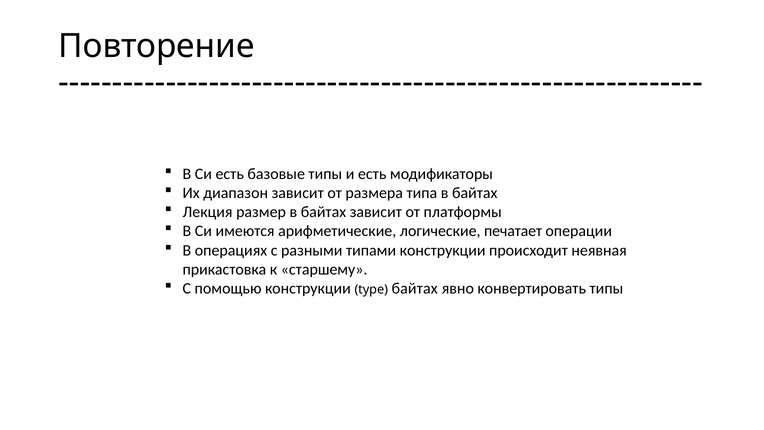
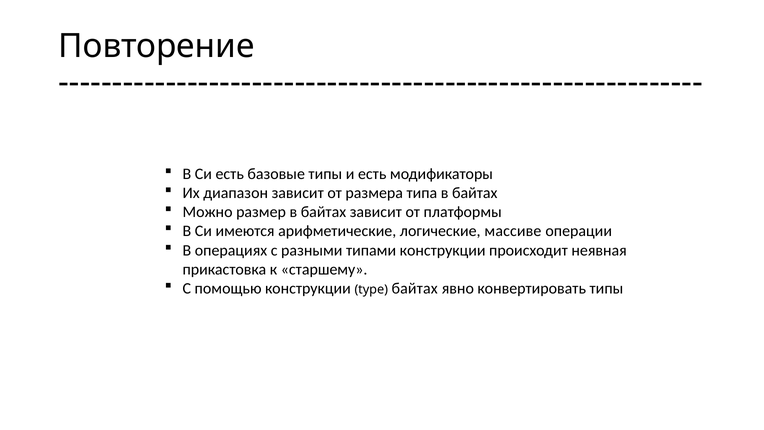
Лекция: Лекция -> Можно (208, 212)
печатает: печатает -> массиве (513, 231)
